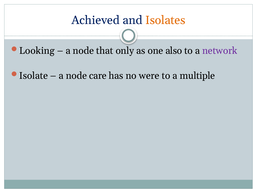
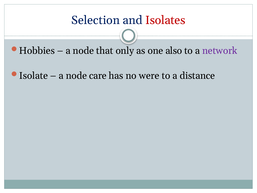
Achieved: Achieved -> Selection (96, 20)
Isolates colour: orange -> red (165, 20)
Looking: Looking -> Hobbies (37, 51)
multiple: multiple -> distance (197, 76)
